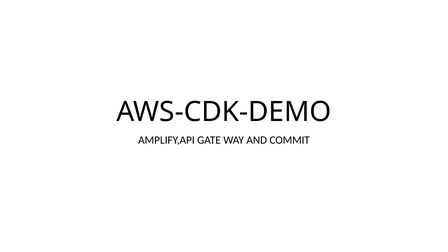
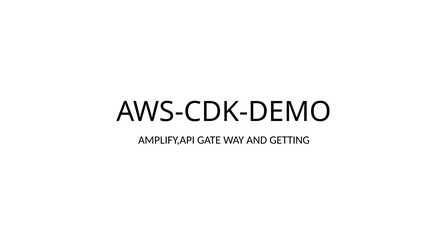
COMMIT: COMMIT -> GETTING (290, 140)
